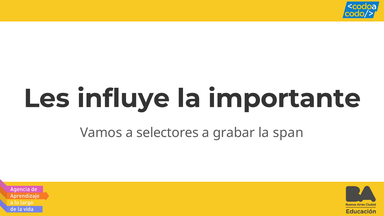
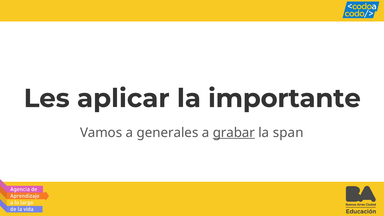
influye: influye -> aplicar (123, 98)
selectores: selectores -> generales (167, 133)
grabar underline: none -> present (234, 133)
